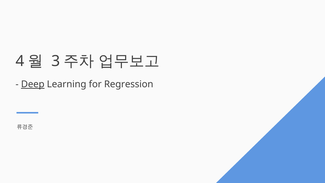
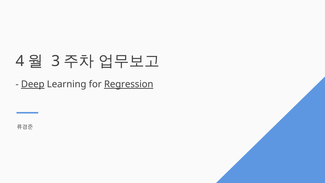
Regression underline: none -> present (129, 84)
